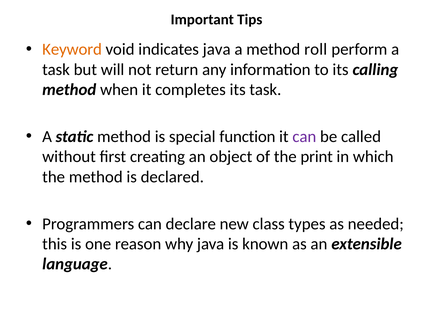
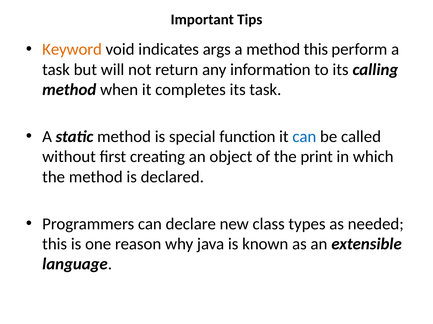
indicates java: java -> args (217, 50)
method roll: roll -> this (316, 50)
can colour: purple -> blue (304, 137)
